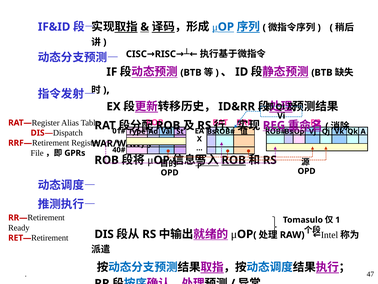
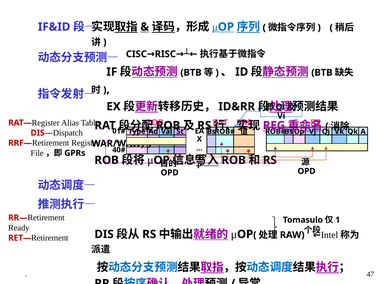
ROB underline: present -> none (234, 160)
